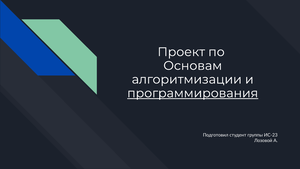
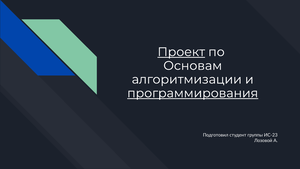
Проект underline: none -> present (181, 52)
